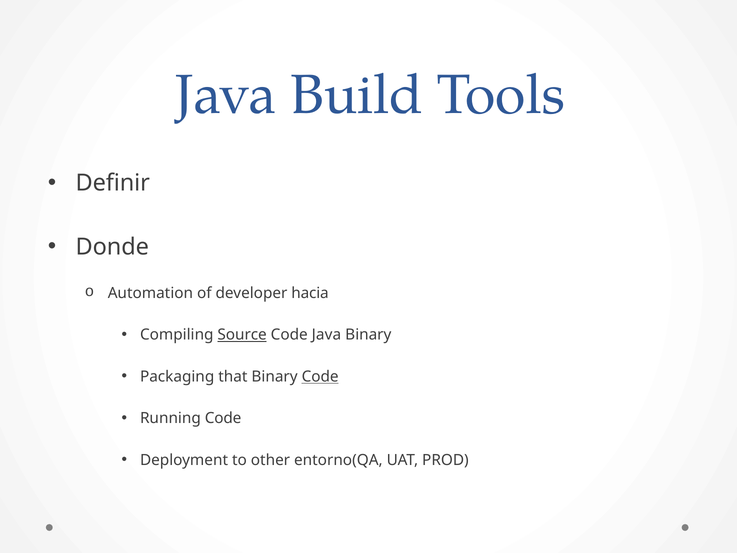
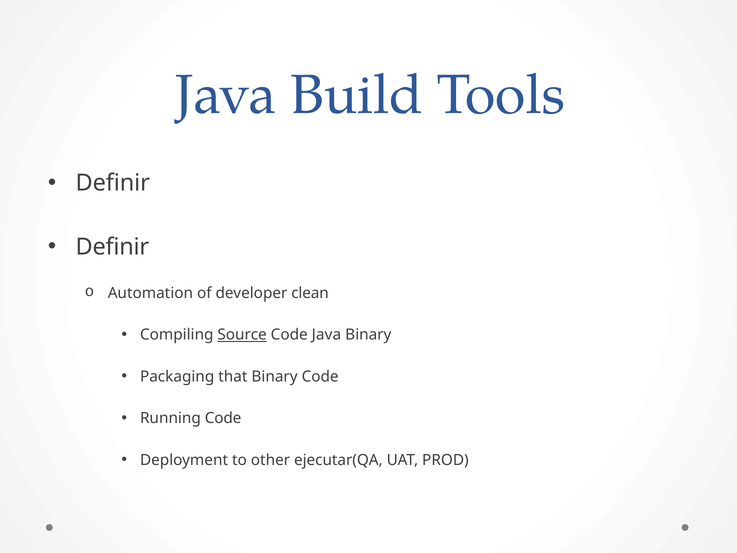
Donde: Donde -> Definir (112, 247)
hacia: hacia -> clean (310, 293)
Code underline: present -> none (320, 376)
entorno(QA: entorno(QA -> ejecutar(QA (338, 460)
